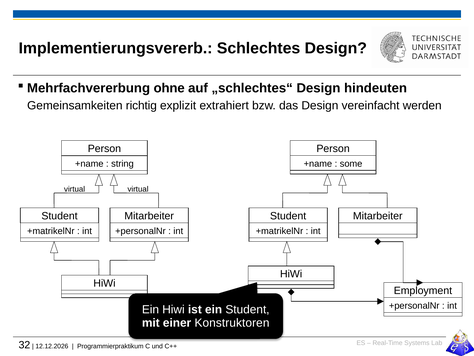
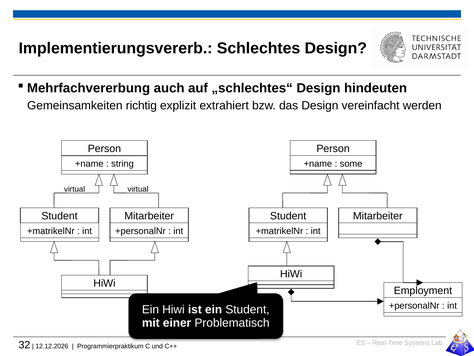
ohne: ohne -> auch (169, 88)
Konstruktoren: Konstruktoren -> Problematisch (232, 322)
